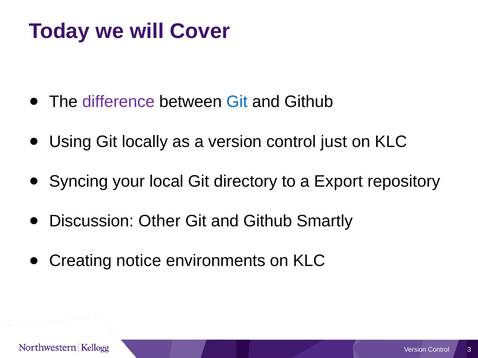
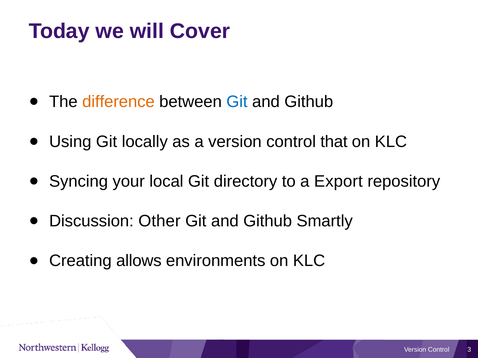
difference colour: purple -> orange (118, 102)
just: just -> that (334, 142)
notice: notice -> allows (139, 261)
